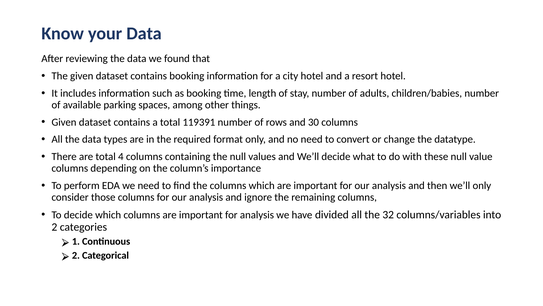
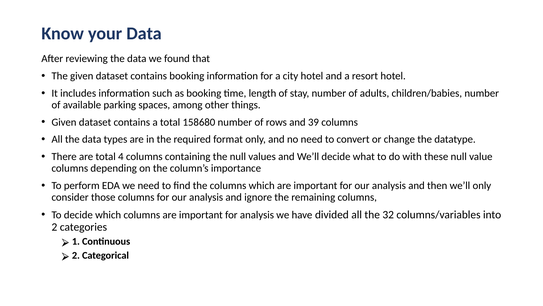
119391: 119391 -> 158680 (199, 122)
30: 30 -> 39 (313, 122)
